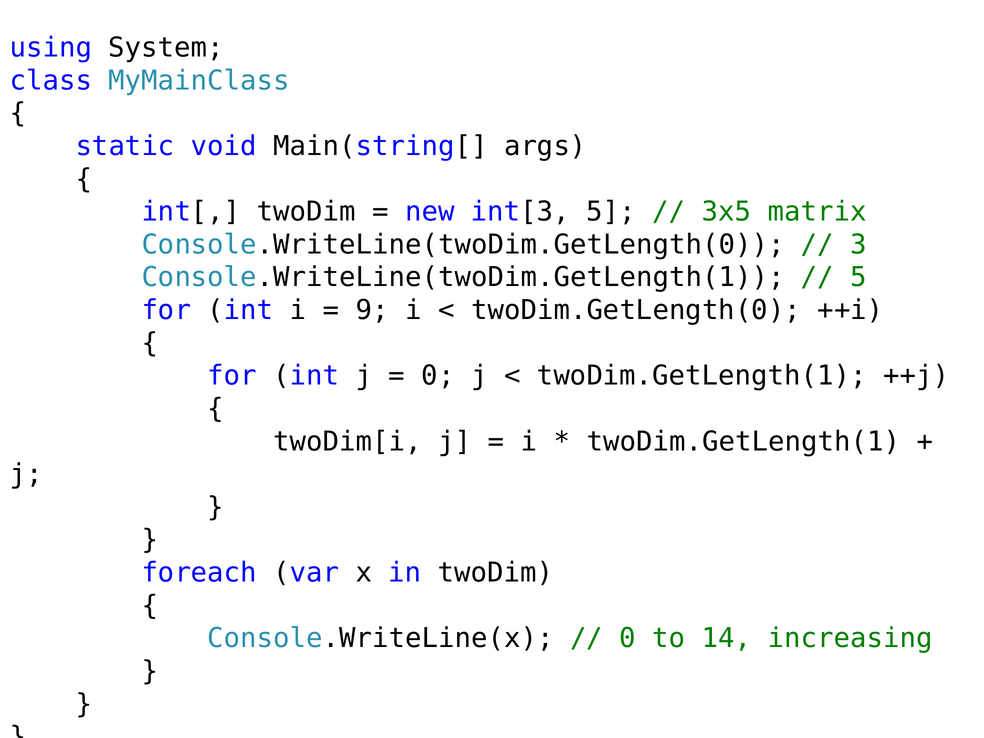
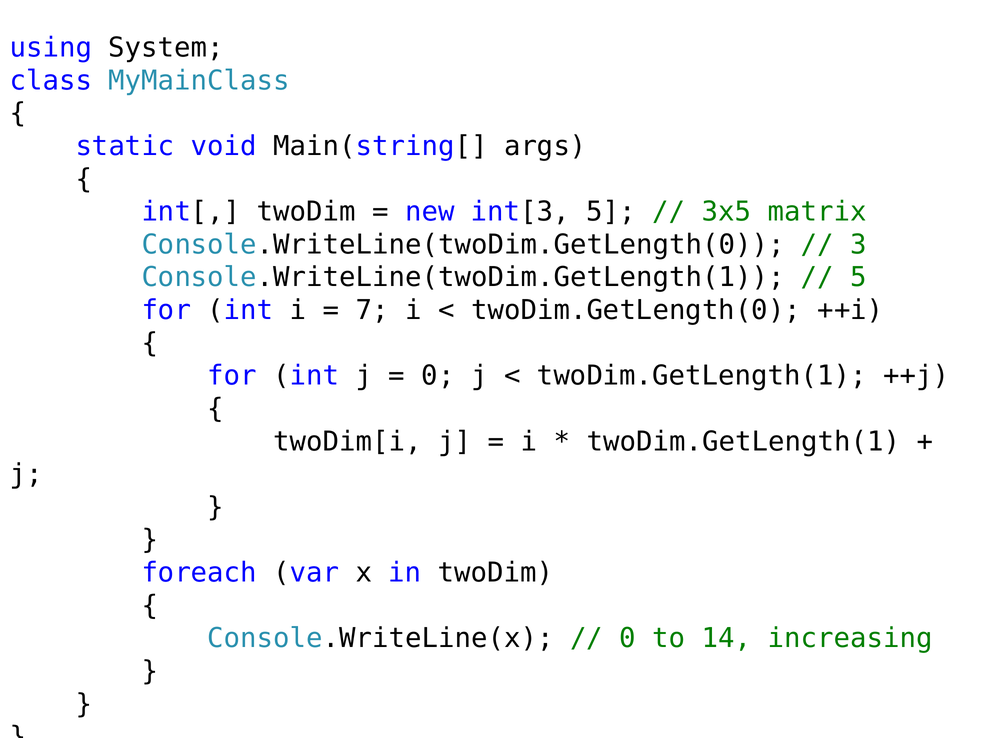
9: 9 -> 7 (372, 310)
